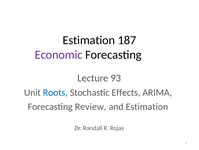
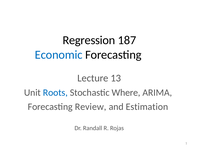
Estimation: Estimation -> Regression (89, 40)
Economic colour: purple -> blue (59, 55)
93: 93 -> 13 (116, 78)
Effects: Effects -> Where (126, 92)
